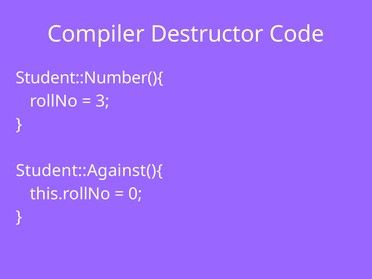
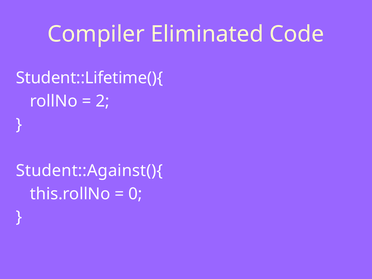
Destructor: Destructor -> Eliminated (207, 34)
Student::Number(){: Student::Number(){ -> Student::Lifetime(){ (90, 78)
3: 3 -> 2 (103, 101)
